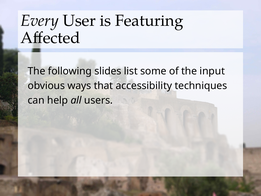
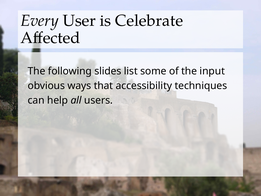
Featuring: Featuring -> Celebrate (149, 21)
